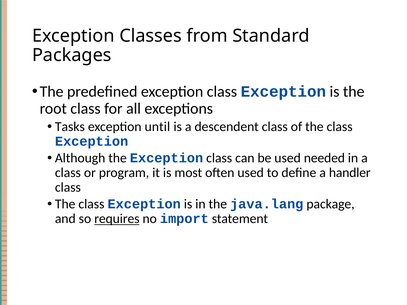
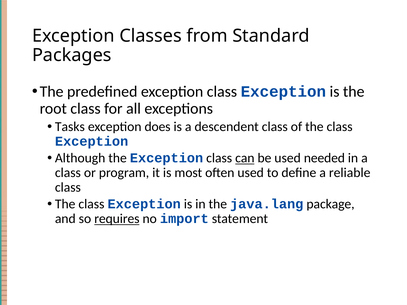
until: until -> does (158, 127)
can underline: none -> present (245, 158)
handler: handler -> reliable (350, 173)
